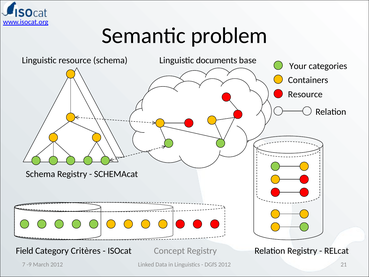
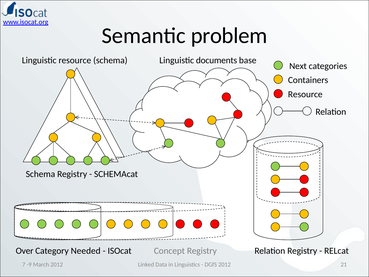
Your: Your -> Next (298, 66)
Field: Field -> Over (25, 251)
Critères: Critères -> Needed (86, 251)
